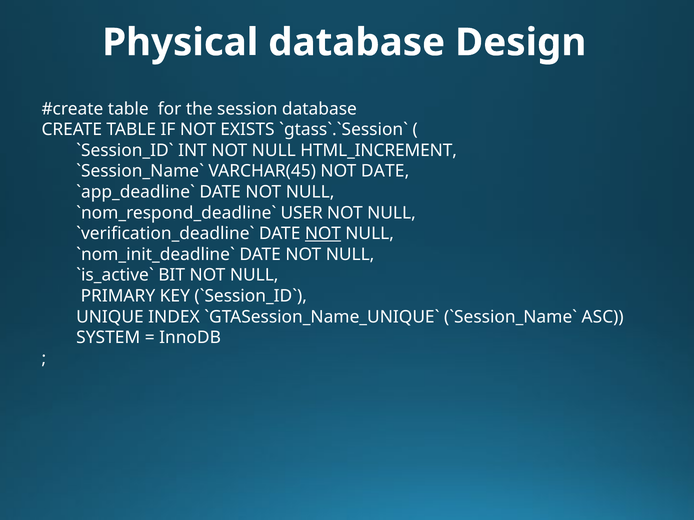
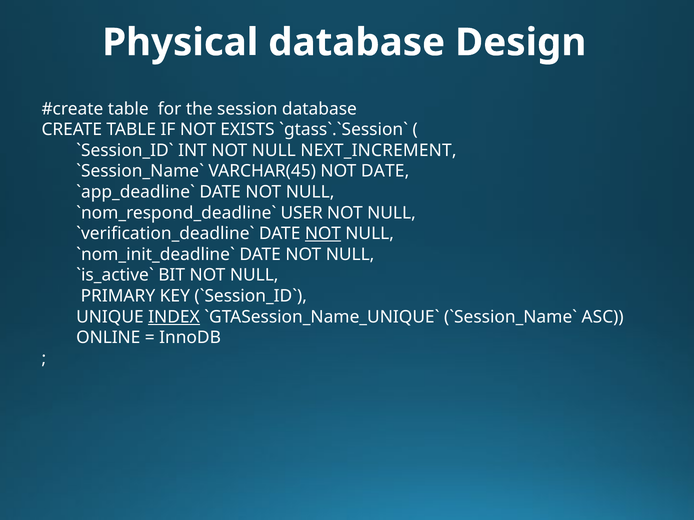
HTML_INCREMENT: HTML_INCREMENT -> NEXT_INCREMENT (378, 151)
INDEX underline: none -> present (174, 317)
SYSTEM: SYSTEM -> ONLINE (108, 338)
